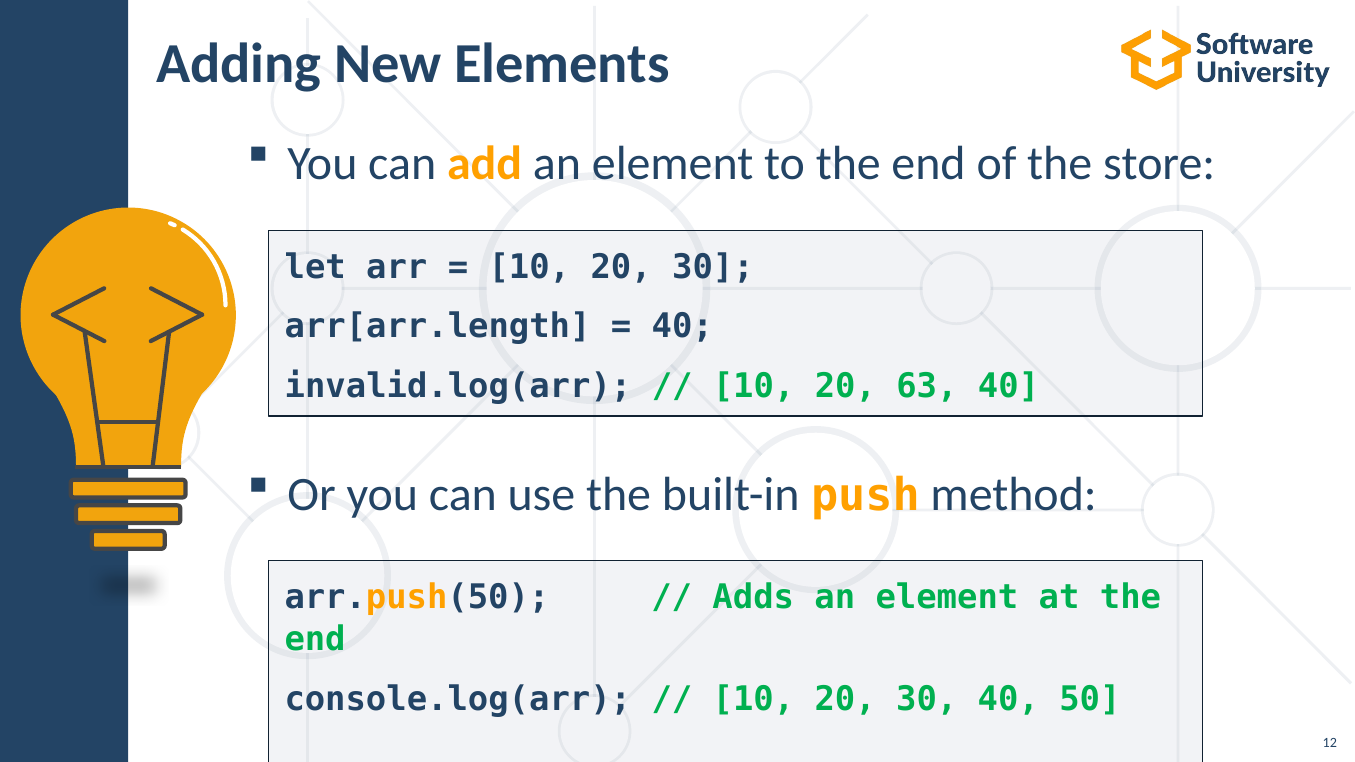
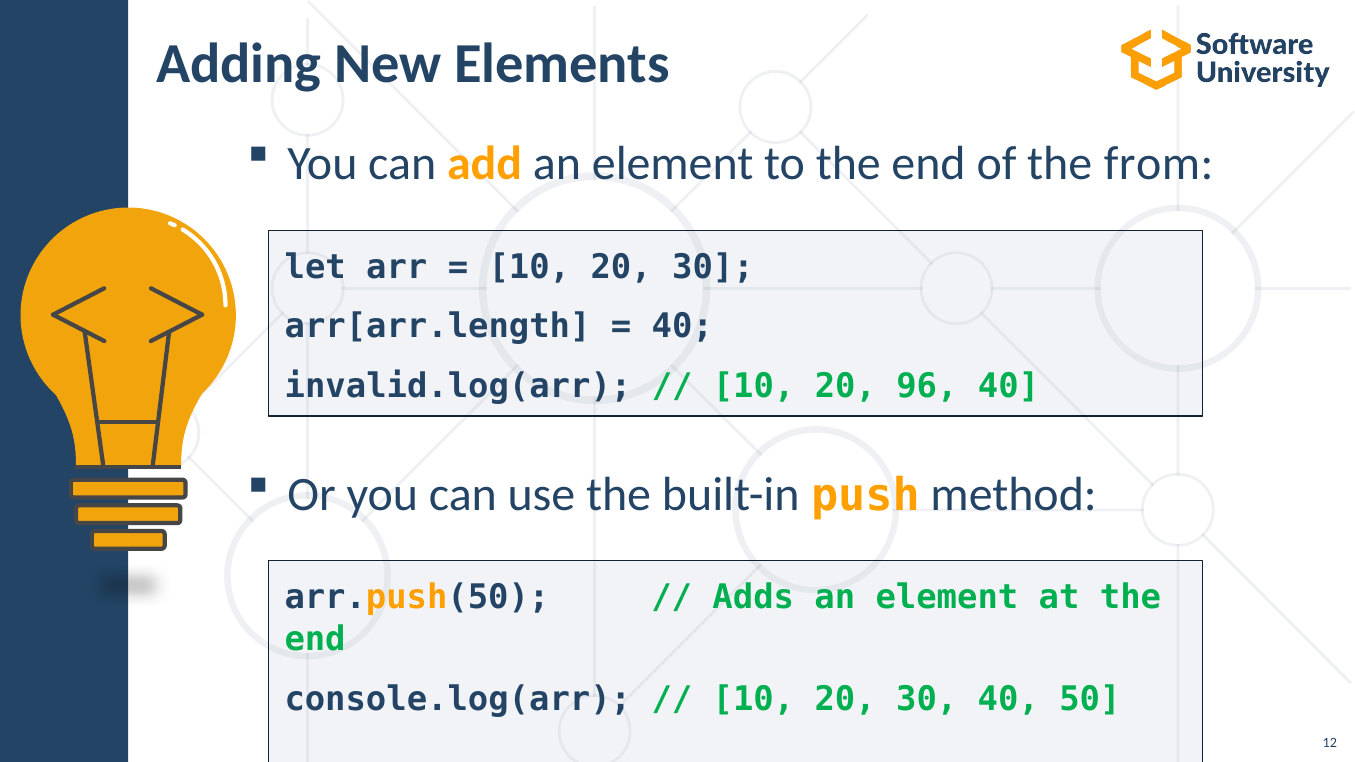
store: store -> from (1159, 164)
63: 63 -> 96 (927, 386)
